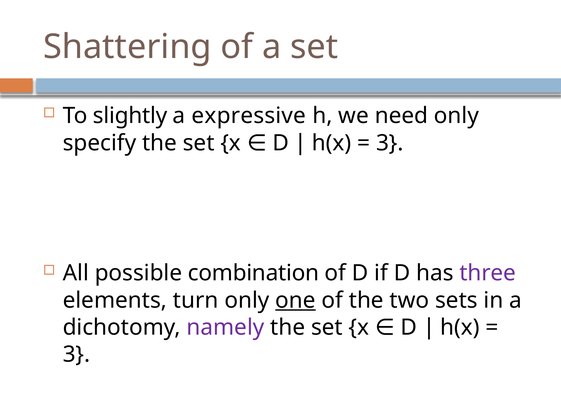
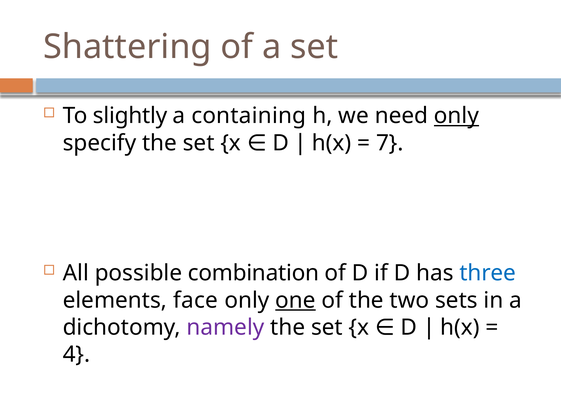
expressive: expressive -> containing (249, 116)
only underline: none -> present (456, 116)
3: 3 -> 7 (390, 143)
three colour: purple -> blue (488, 274)
turn: turn -> face (196, 301)
3: 3 -> 4 (77, 355)
